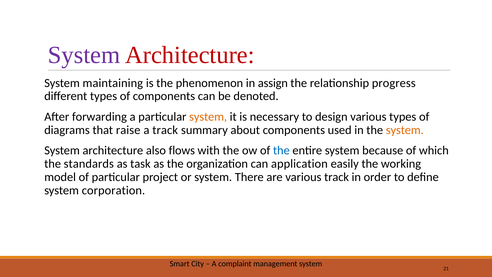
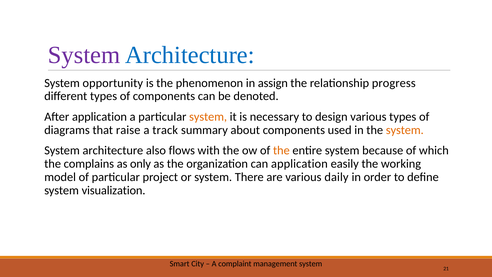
Architecture colour: red -> blue (190, 55)
maintaining: maintaining -> opportunity (113, 83)
After forwarding: forwarding -> application (99, 117)
the colour: blue -> orange (281, 150)
standards: standards -> complains (89, 164)
task: task -> only (141, 164)
various track: track -> daily (336, 177)
corporation: corporation -> visualization (114, 190)
